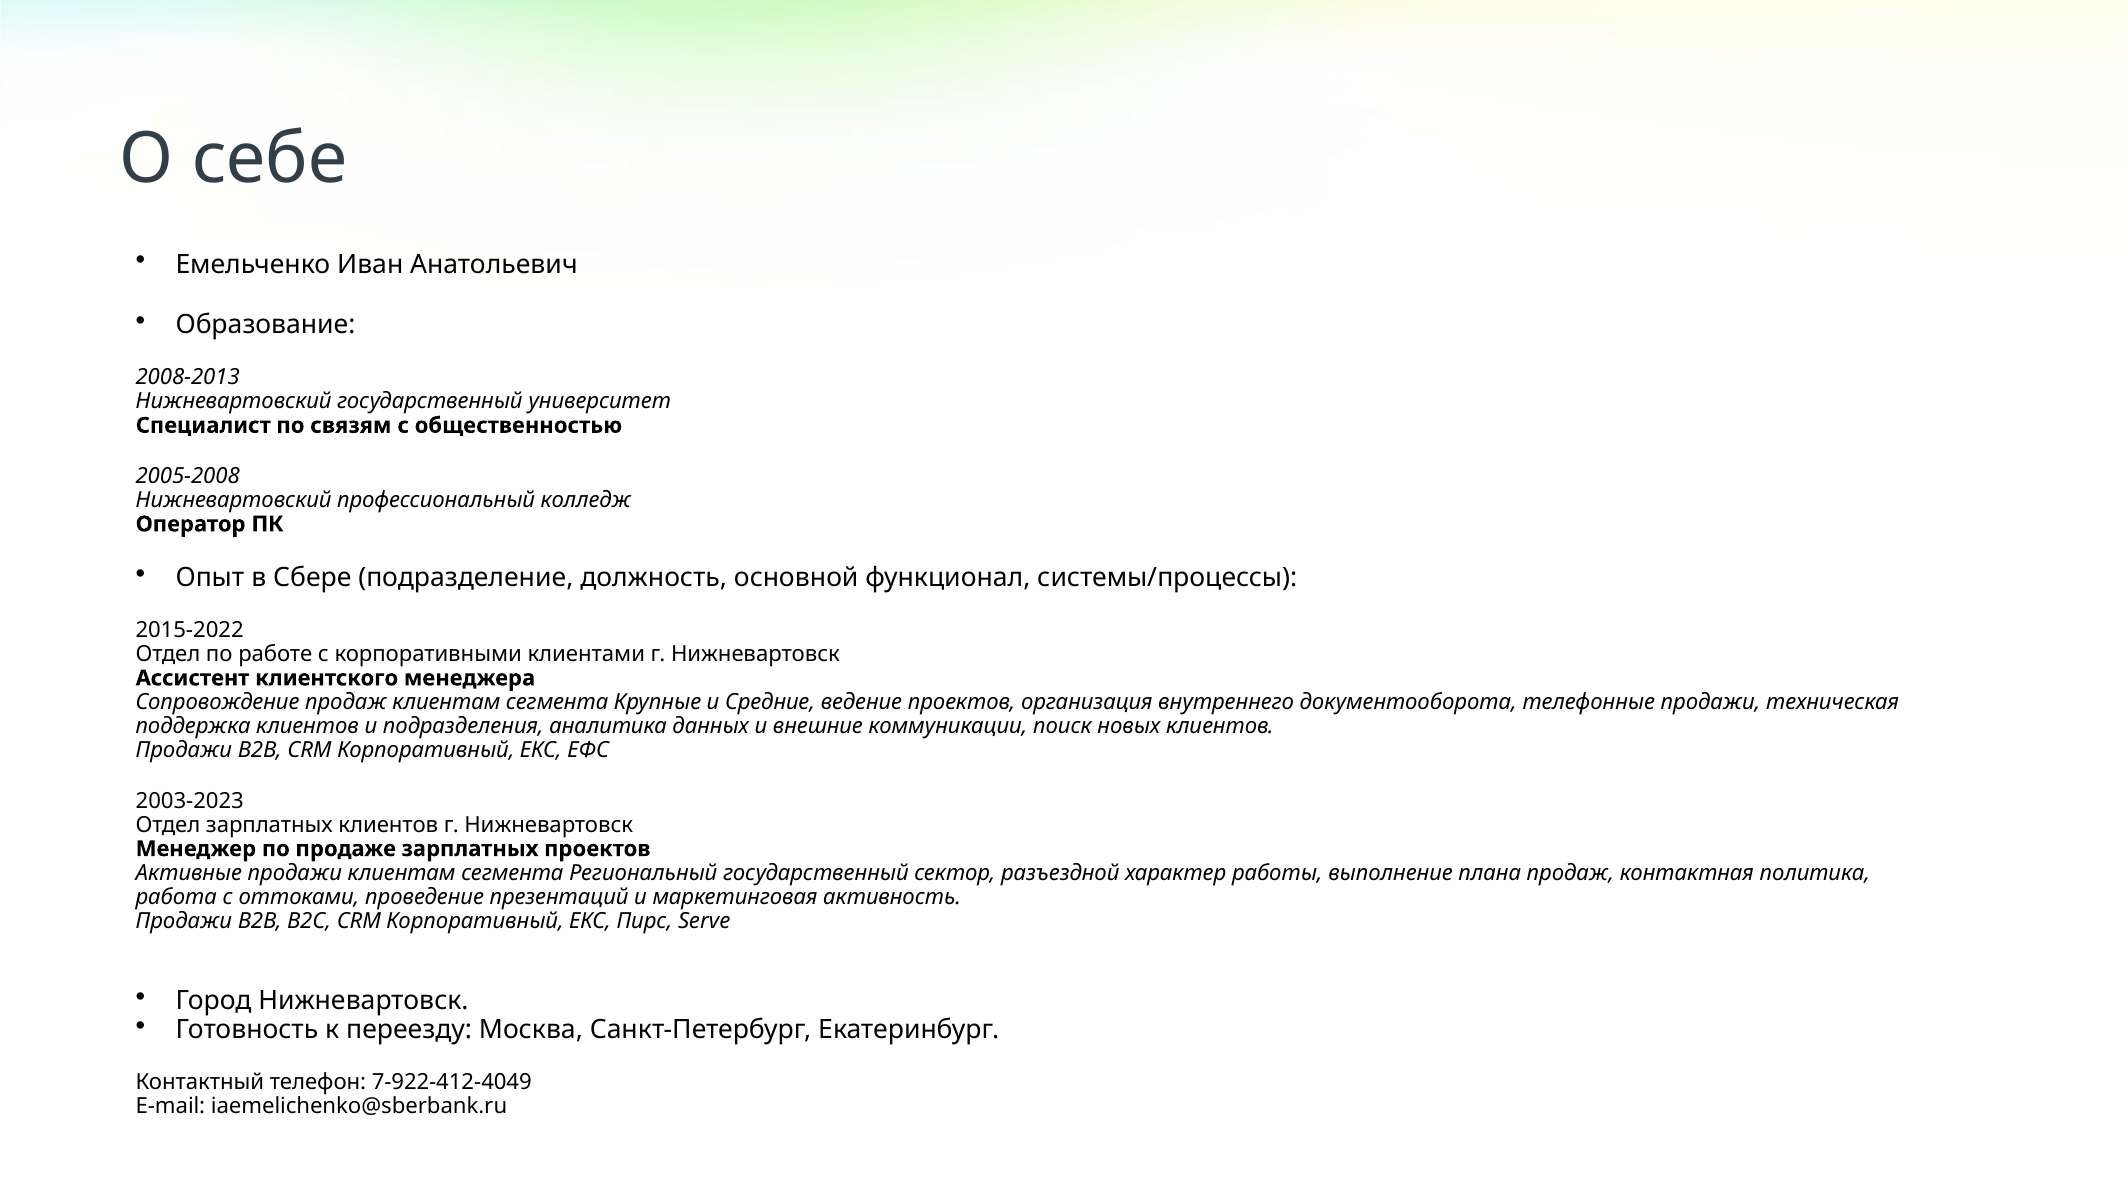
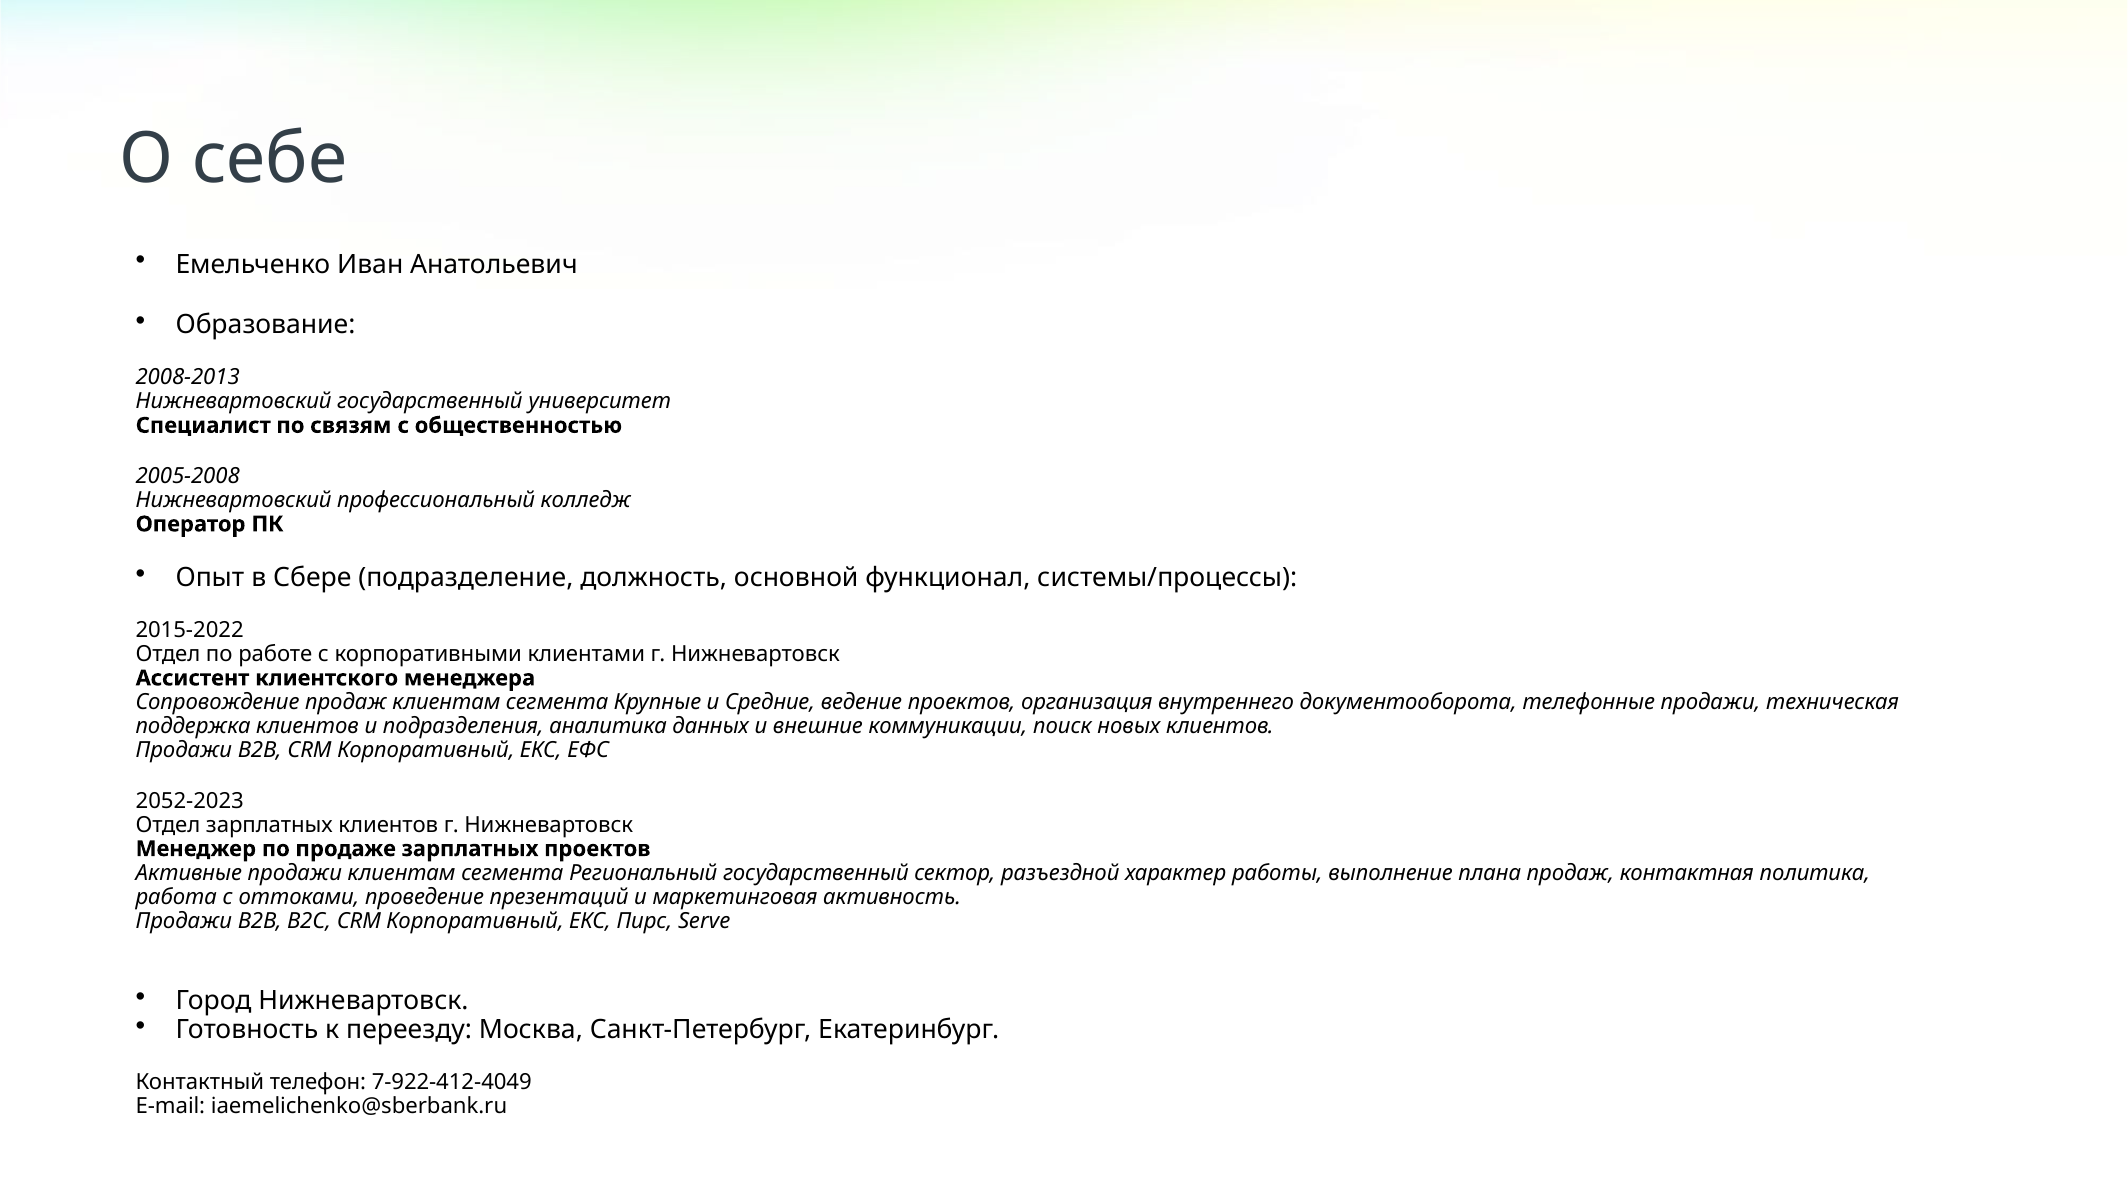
2003-2023: 2003-2023 -> 2052-2023 (190, 801)
